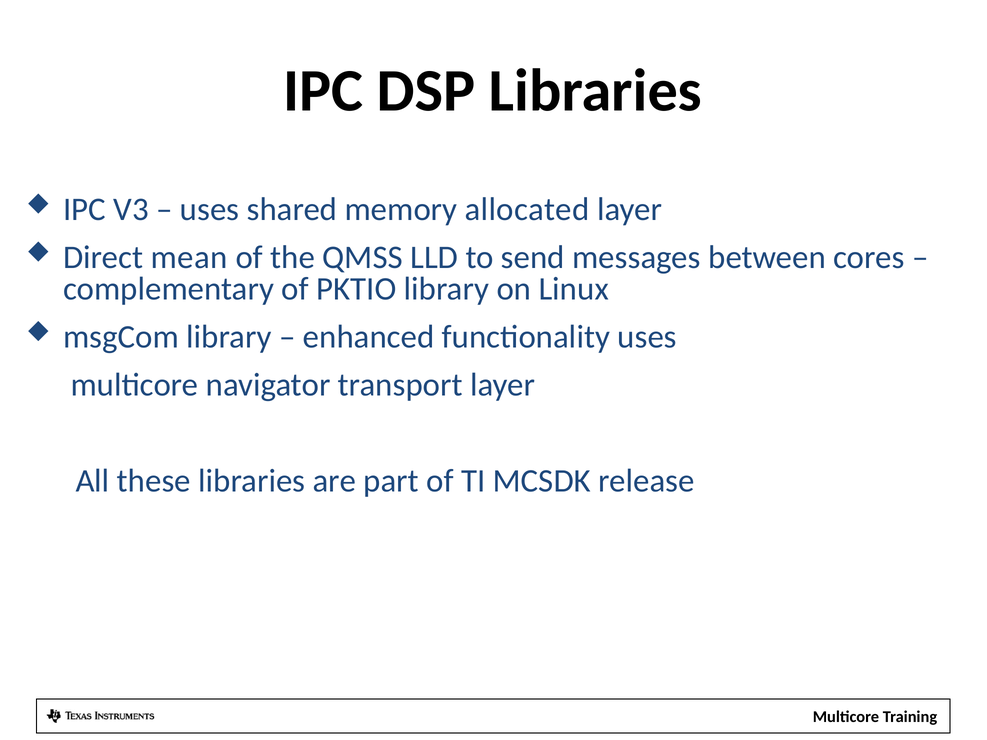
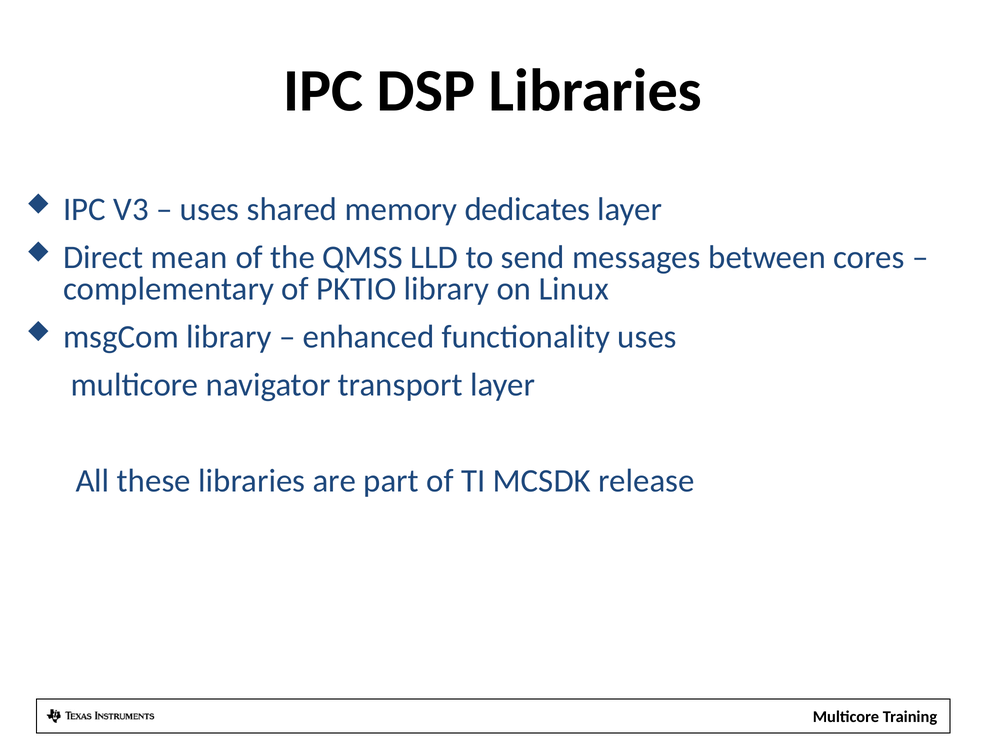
allocated: allocated -> dedicates (527, 210)
